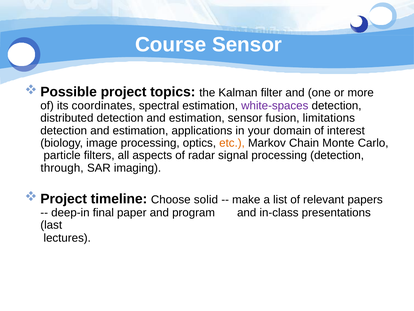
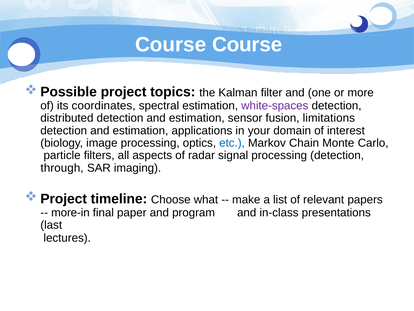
Course Sensor: Sensor -> Course (247, 45)
etc colour: orange -> blue (232, 143)
solid: solid -> what (206, 199)
deep-in: deep-in -> more-in (70, 212)
